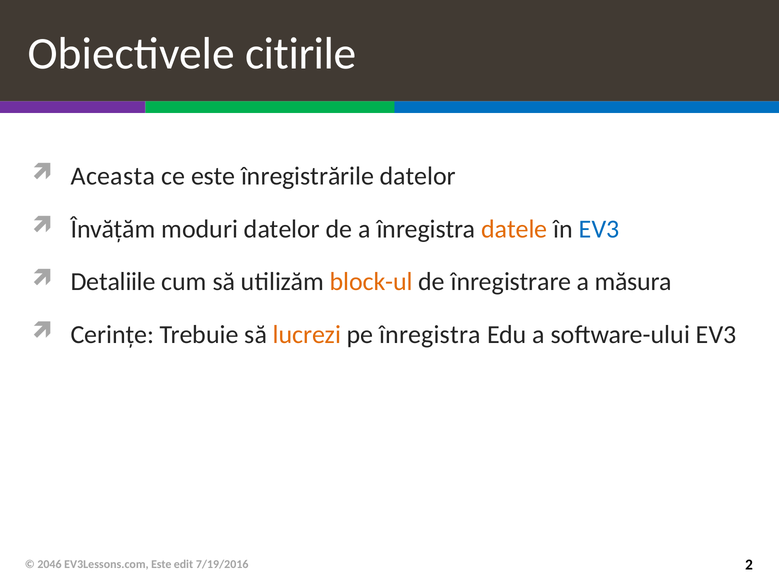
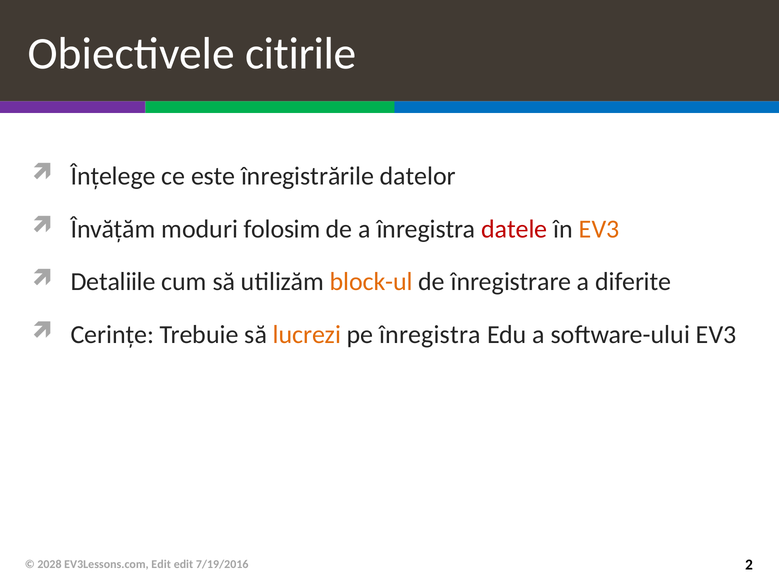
Aceasta: Aceasta -> Înțelege (113, 176)
moduri datelor: datelor -> folosim (282, 229)
datele colour: orange -> red (514, 229)
EV3 colour: blue -> orange (599, 229)
măsura: măsura -> diferite (633, 282)
2046: 2046 -> 2028 (49, 565)
EV3Lessons.com Este: Este -> Edit (161, 565)
